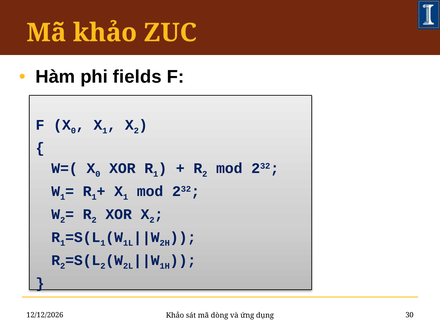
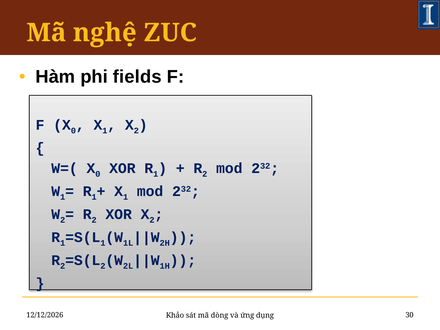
Mã khảo: khảo -> nghệ (105, 33)
